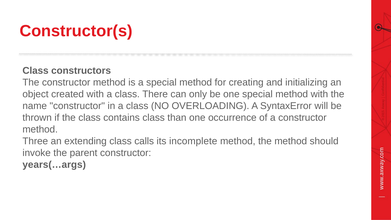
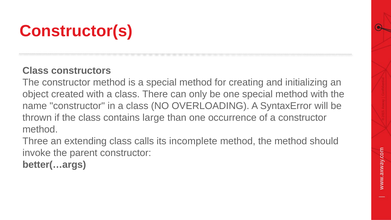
contains class: class -> large (154, 118)
years(…args: years(…args -> better(…args (54, 165)
